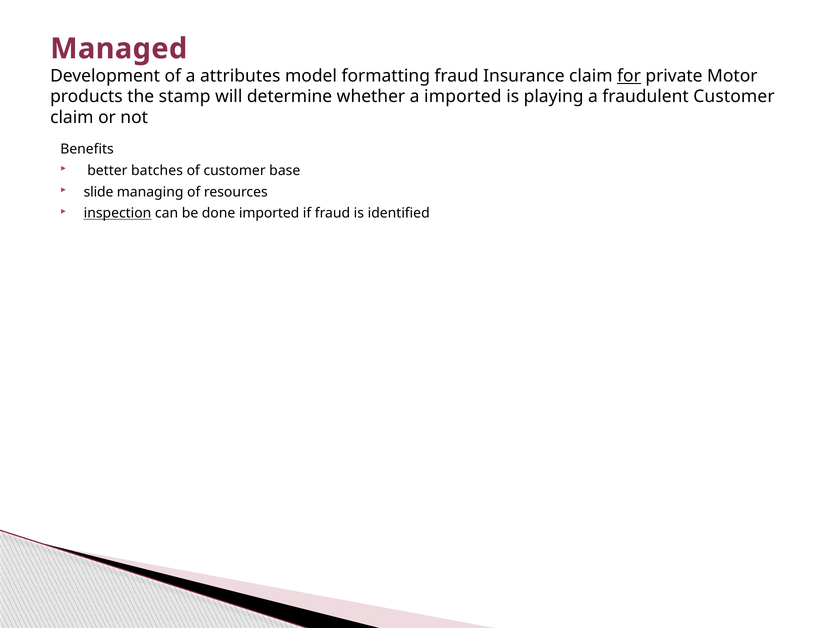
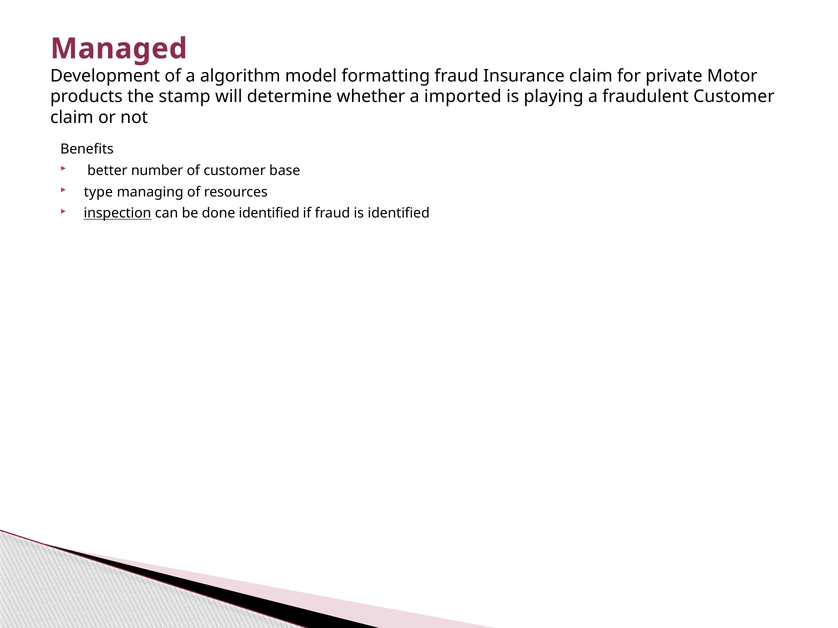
attributes: attributes -> algorithm (240, 76)
for underline: present -> none (629, 76)
batches: batches -> number (157, 171)
slide: slide -> type (98, 192)
done imported: imported -> identified (269, 214)
